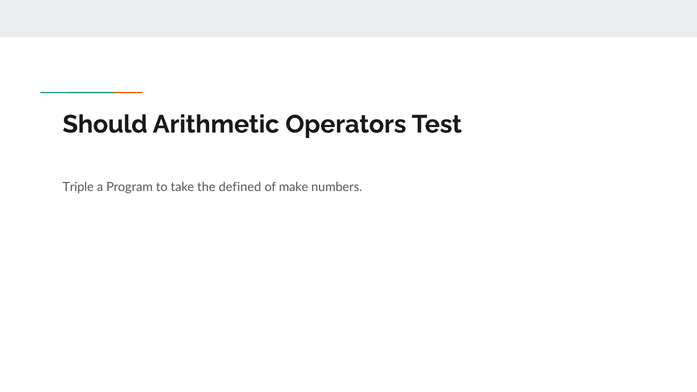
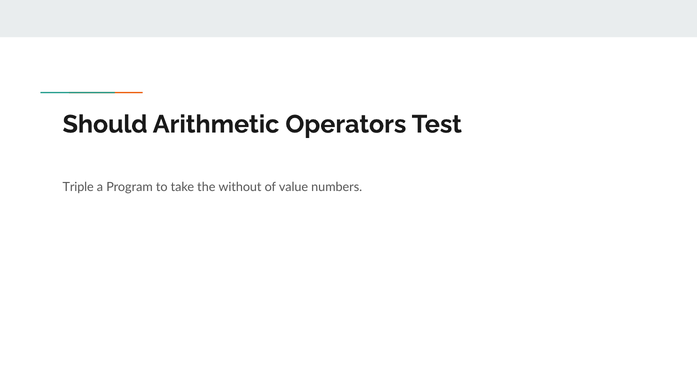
defined: defined -> without (240, 187)
make: make -> value (294, 187)
